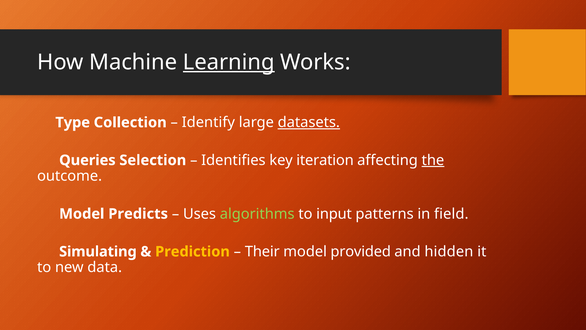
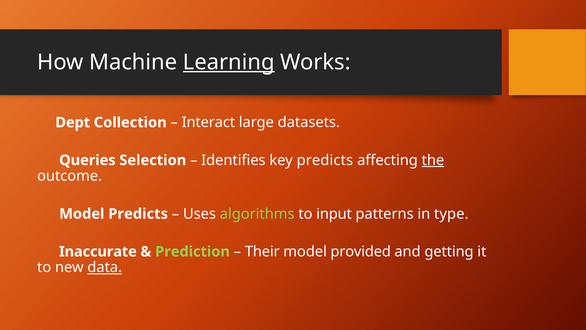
Type: Type -> Dept (73, 122)
Identify: Identify -> Interact (208, 122)
datasets underline: present -> none (309, 122)
key iteration: iteration -> predicts (325, 160)
field: field -> type (451, 214)
Simulating: Simulating -> Inaccurate (98, 251)
Prediction colour: yellow -> light green (193, 251)
hidden: hidden -> getting (449, 251)
data underline: none -> present (105, 267)
